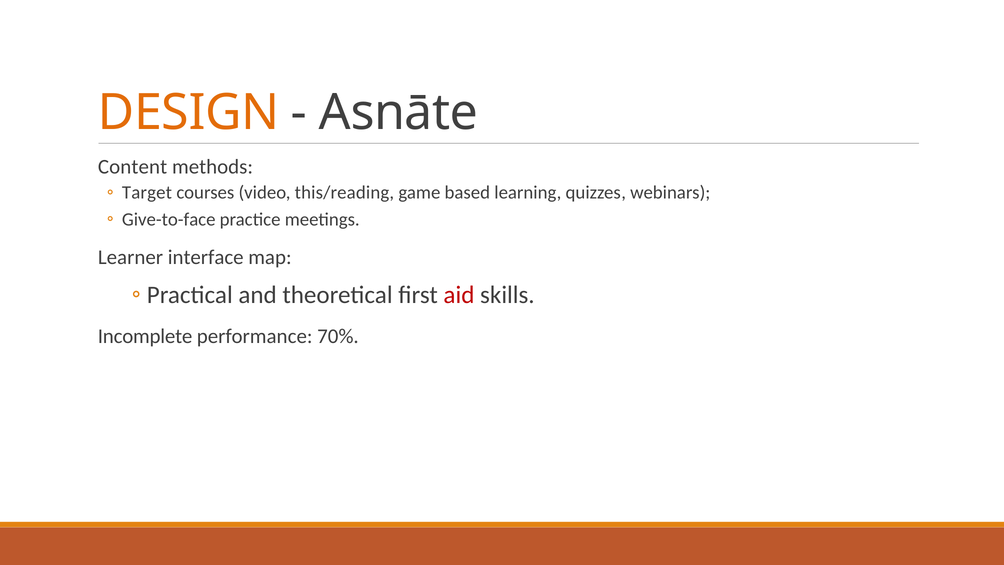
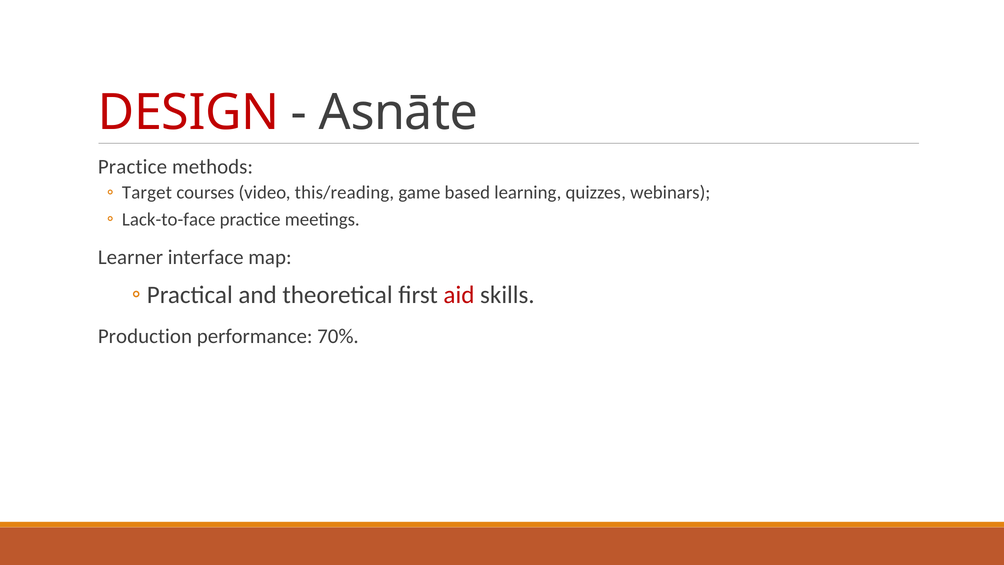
DESIGN colour: orange -> red (189, 112)
Content: Content -> Practice (133, 167)
Give-to-face: Give-to-face -> Lack-to-face (169, 219)
Incomplete: Incomplete -> Production (145, 336)
